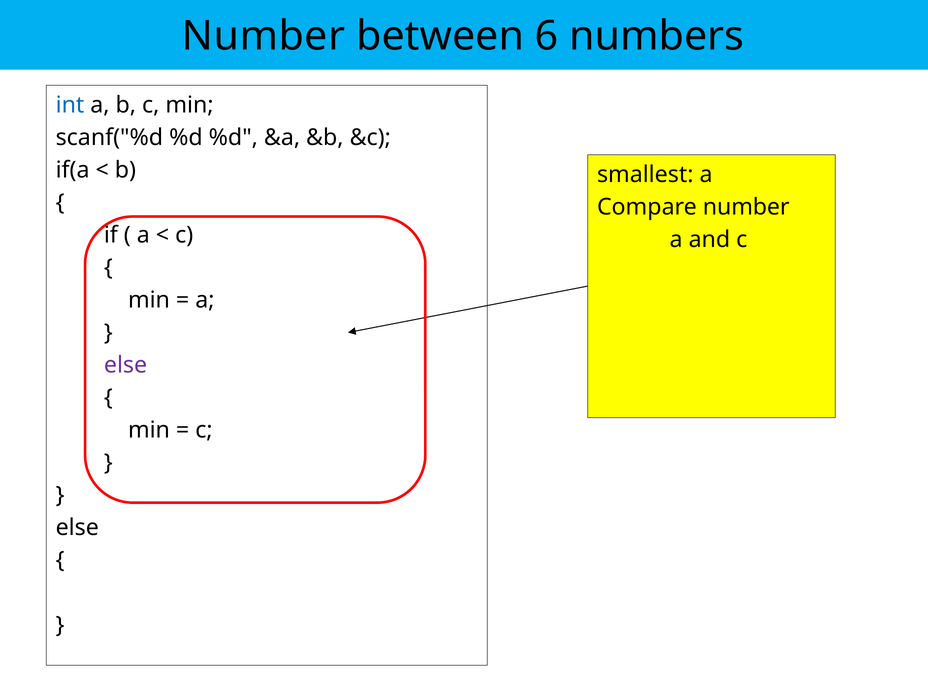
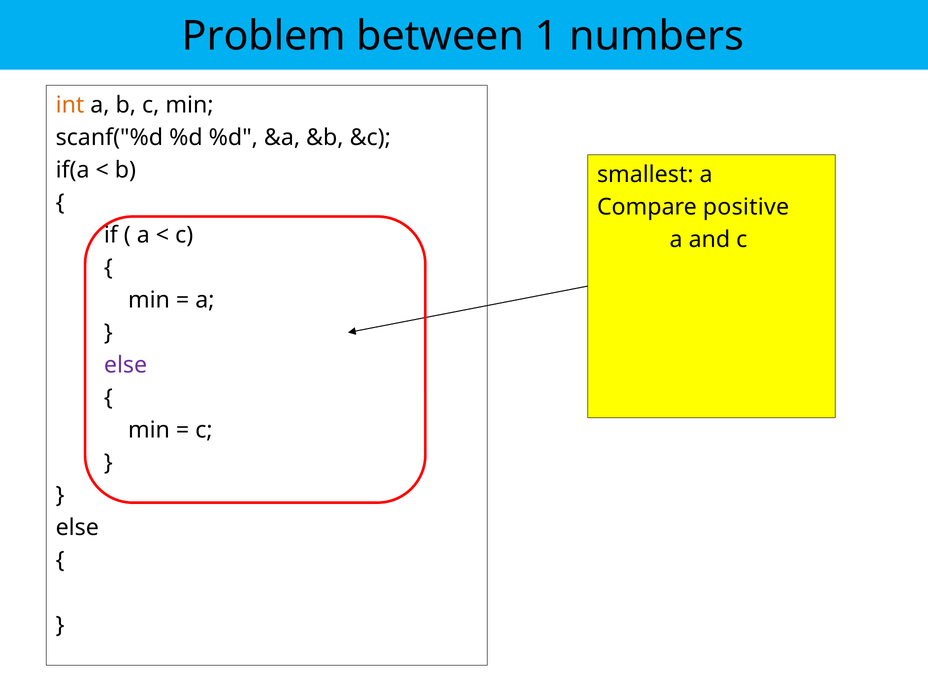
Number: Number -> Problem (264, 36)
6: 6 -> 1 (547, 36)
int colour: blue -> orange (70, 105)
Compare number: number -> positive (746, 207)
